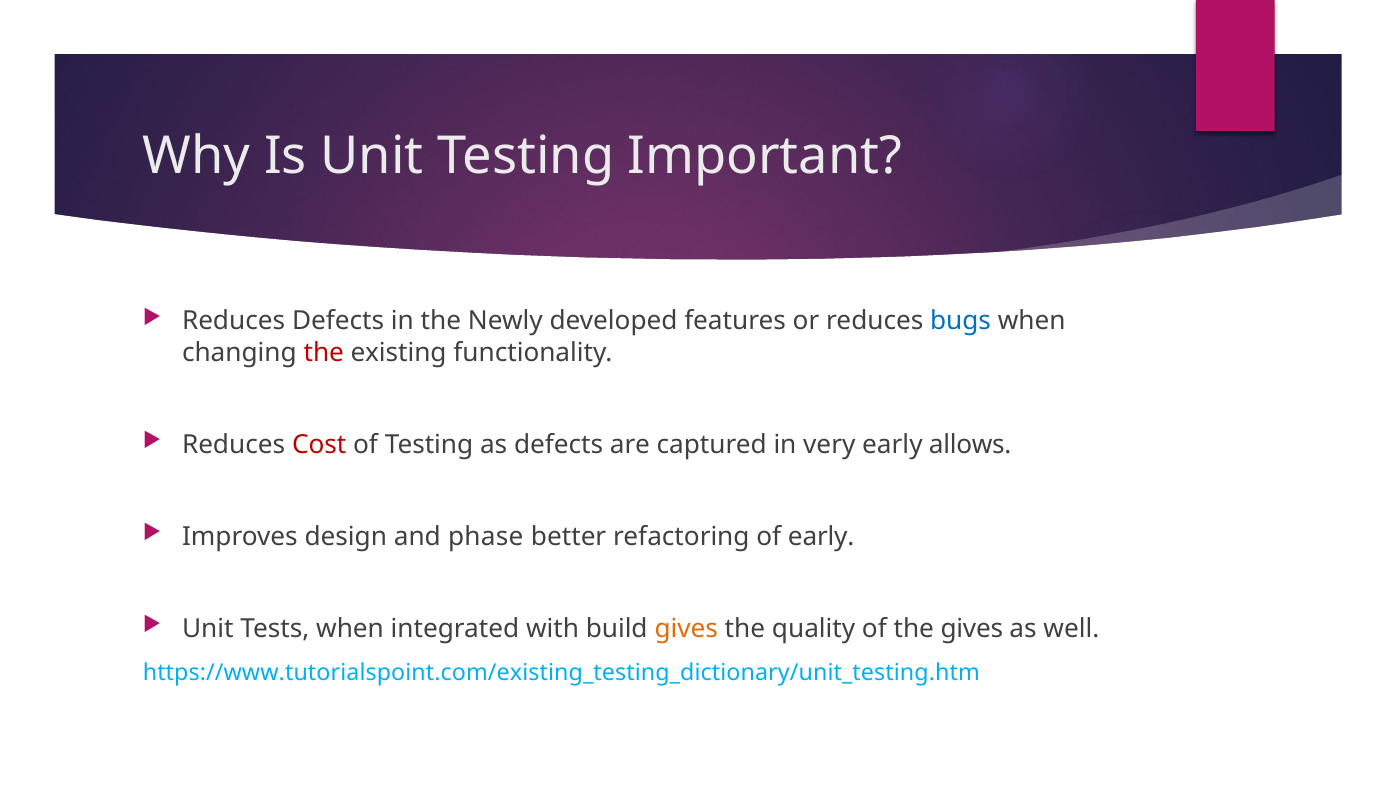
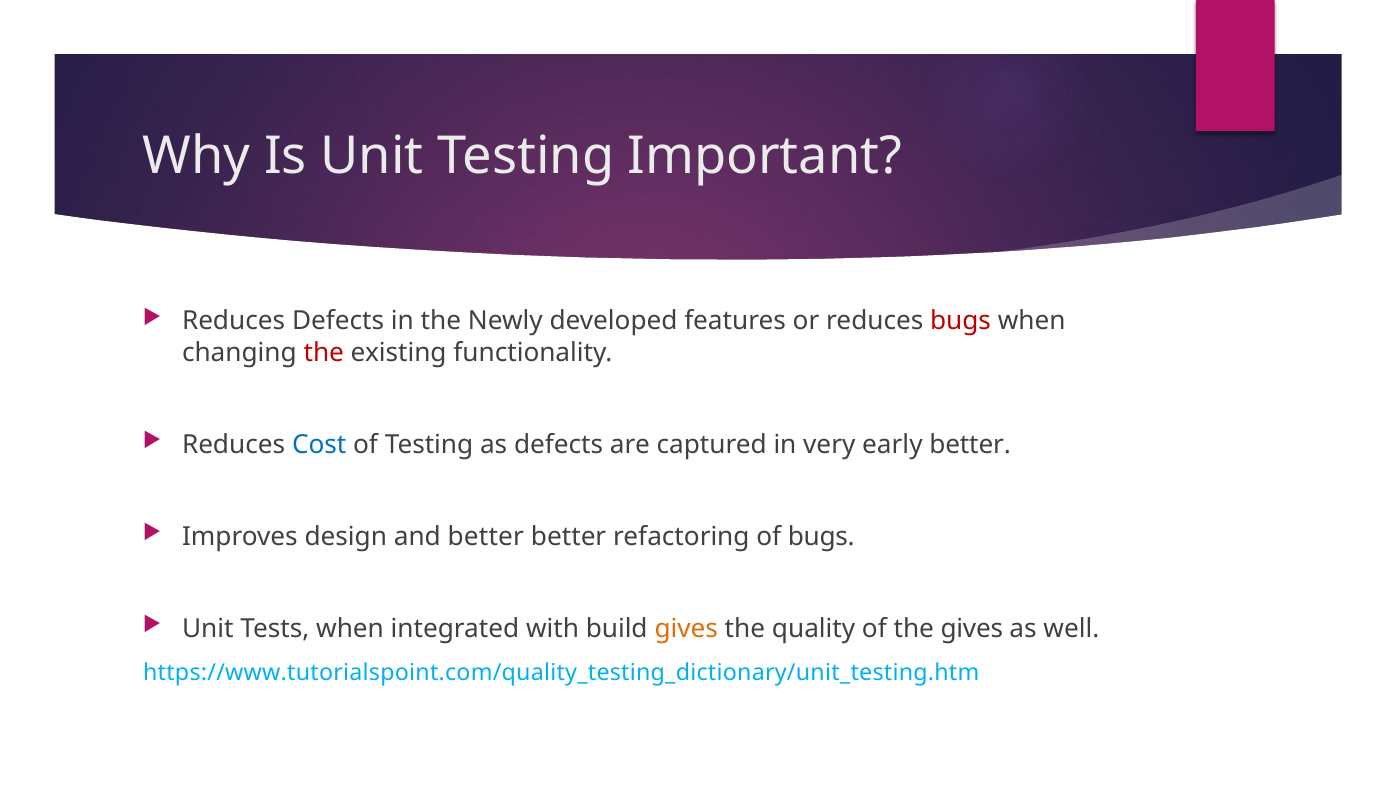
bugs colour: blue -> red (961, 321)
Cost colour: red -> blue (319, 445)
early allows: allows -> better (970, 445)
and phase: phase -> better (486, 537)
of early: early -> bugs (821, 537)
https://www.tutorialspoint.com/existing_testing_dictionary/unit_testing.htm: https://www.tutorialspoint.com/existing_testing_dictionary/unit_testing.htm -> https://www.tutorialspoint.com/quality_testing_dictionary/unit_testing.htm (561, 672)
